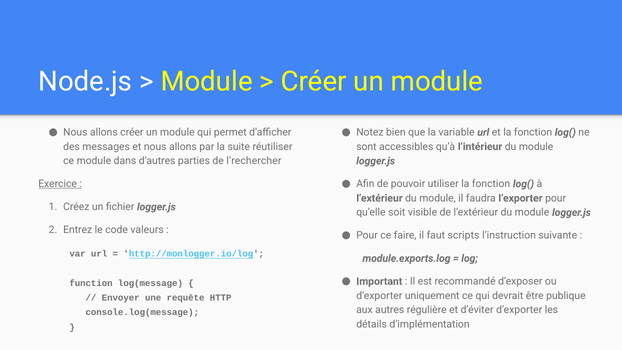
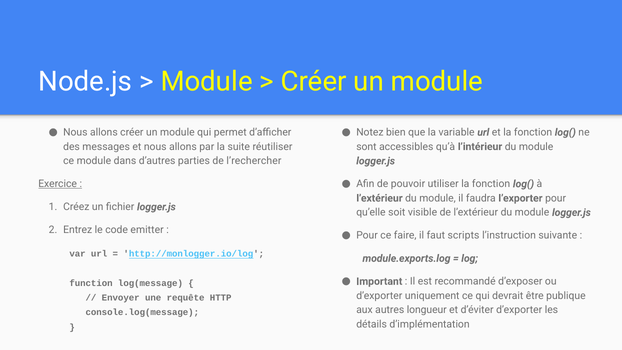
valeurs: valeurs -> emitter (147, 230)
régulière: régulière -> longueur (427, 310)
